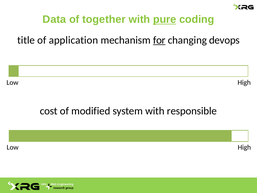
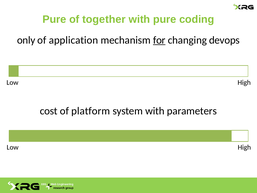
Data: Data -> Pure (54, 19)
pure underline: present -> none (165, 19)
title: title -> only (26, 40)
modified: modified -> platform (91, 111)
responsible: responsible -> parameters (192, 111)
